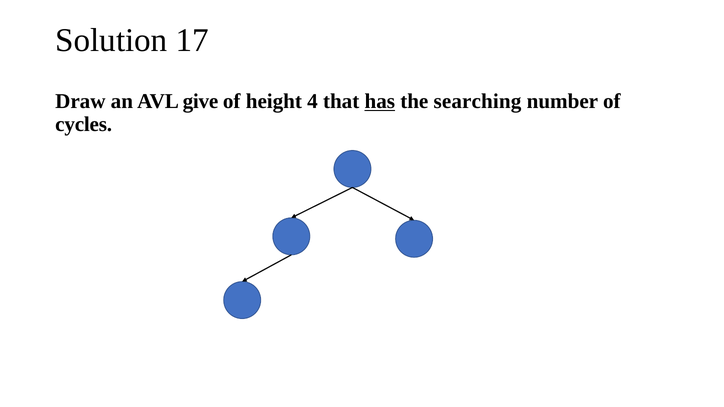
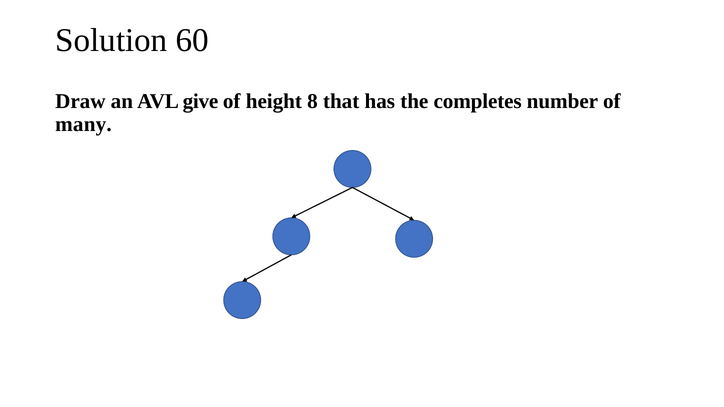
17: 17 -> 60 (192, 40)
4: 4 -> 8 (312, 101)
has underline: present -> none (380, 101)
searching: searching -> completes (478, 101)
cycles: cycles -> many (83, 124)
